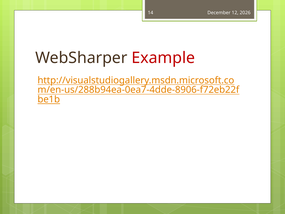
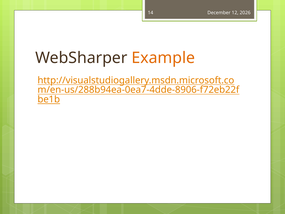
Example colour: red -> orange (163, 58)
